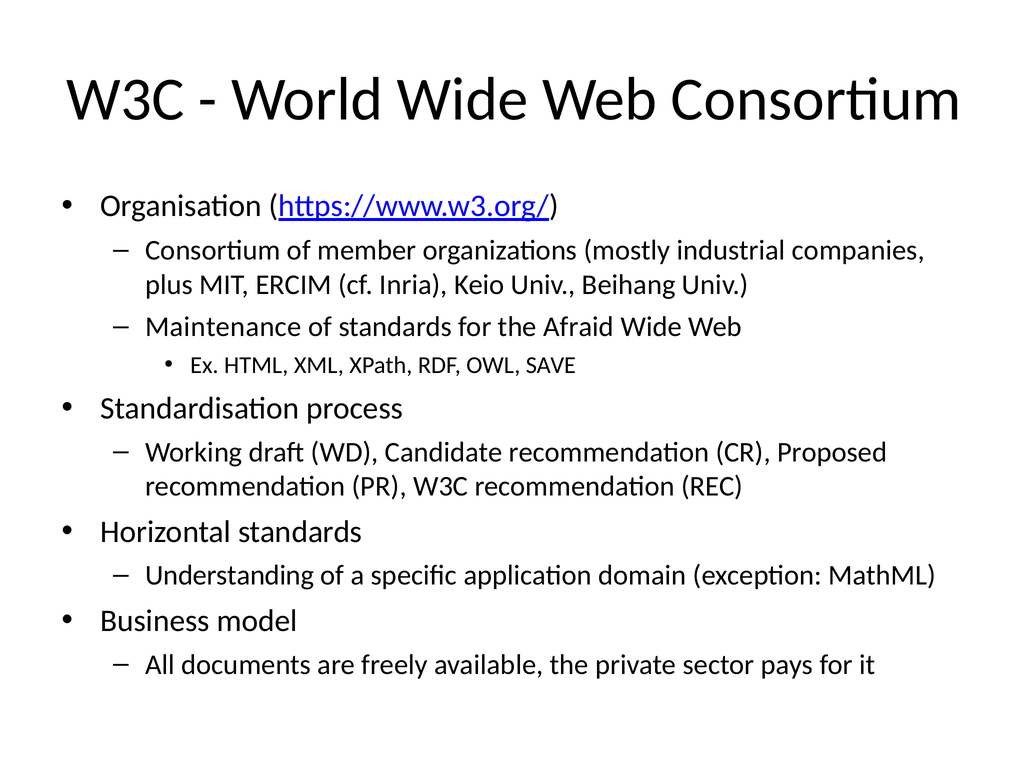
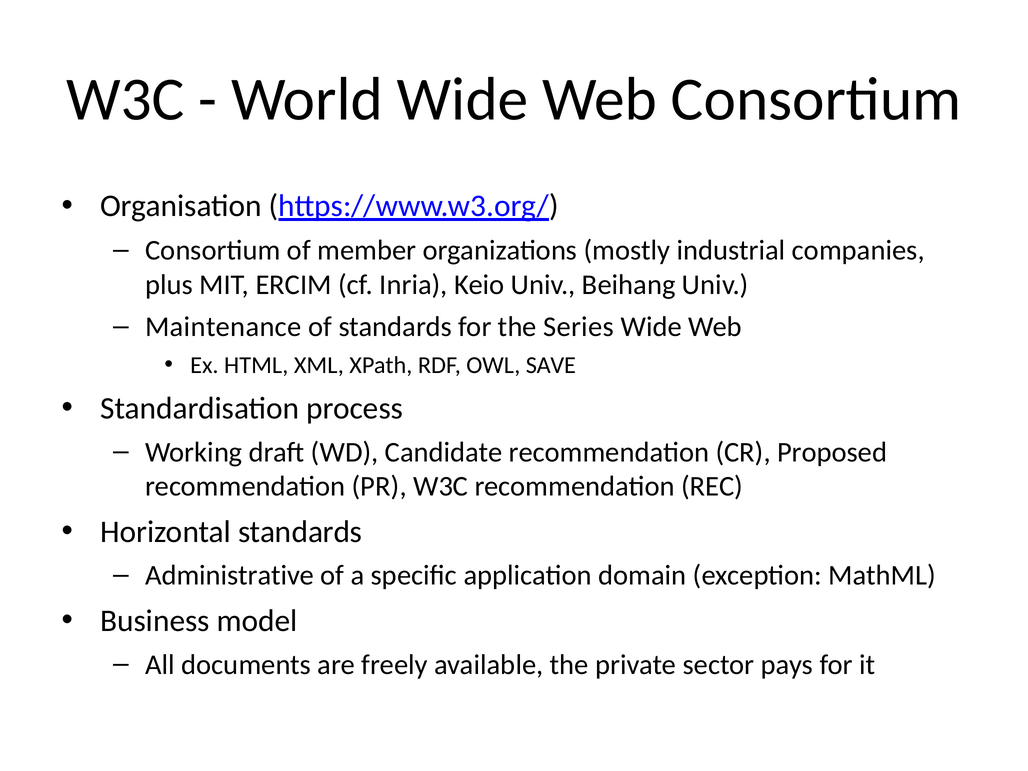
Afraid: Afraid -> Series (578, 327)
Understanding: Understanding -> Administrative (230, 575)
